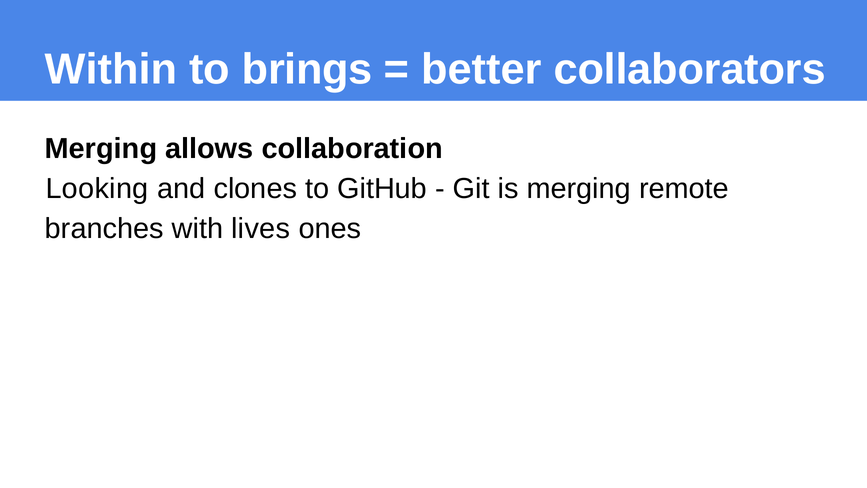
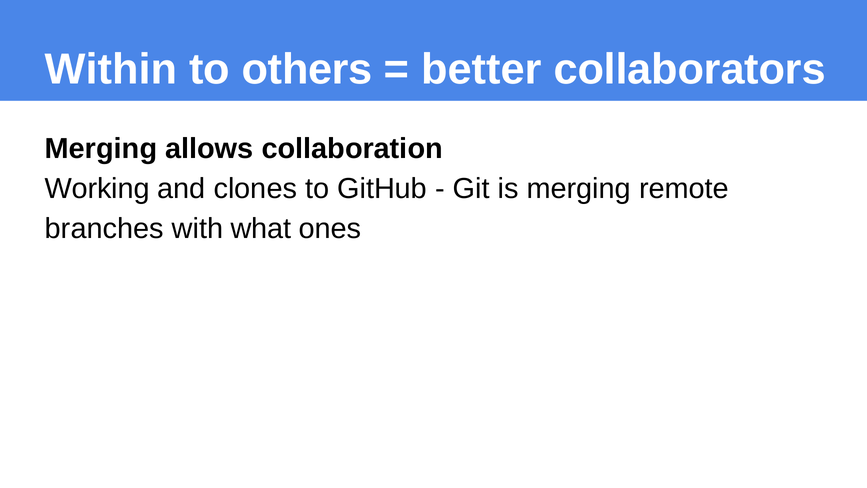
brings: brings -> others (307, 69)
Looking: Looking -> Working (97, 189)
lives: lives -> what (261, 229)
